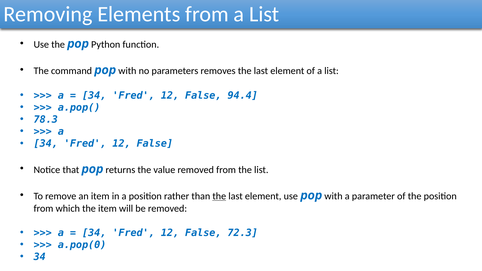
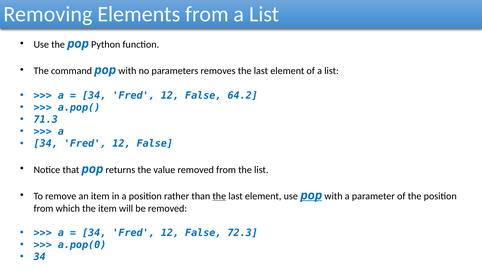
94.4: 94.4 -> 64.2 (243, 95)
78.3: 78.3 -> 71.3 (46, 120)
pop underline: none -> present (311, 196)
